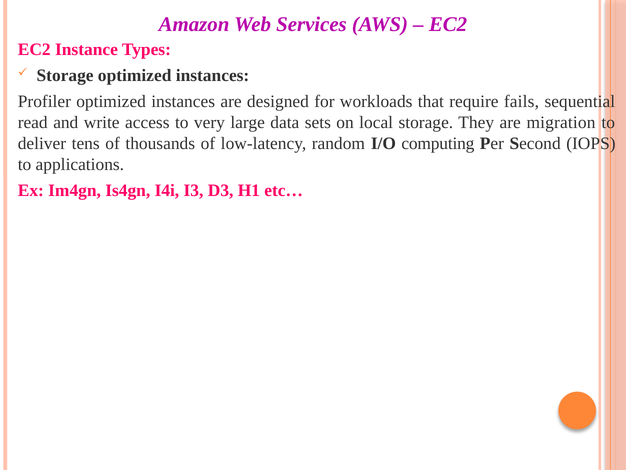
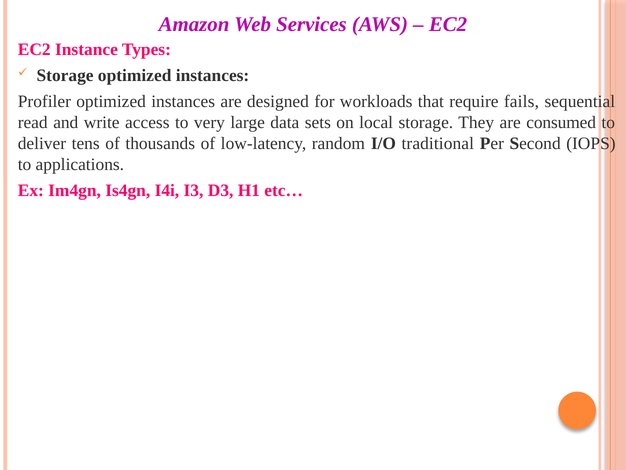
migration: migration -> consumed (561, 122)
computing: computing -> traditional (438, 143)
